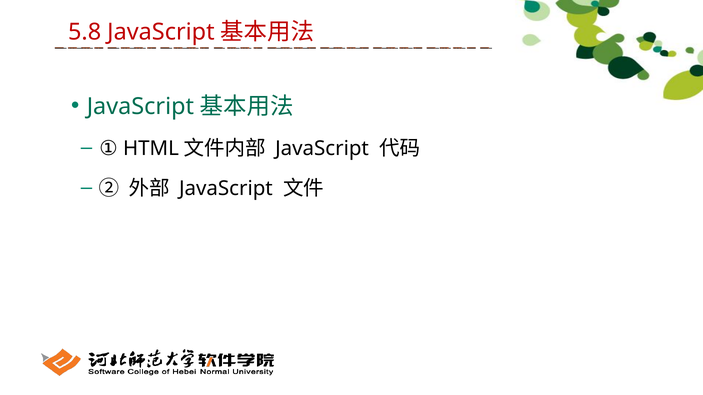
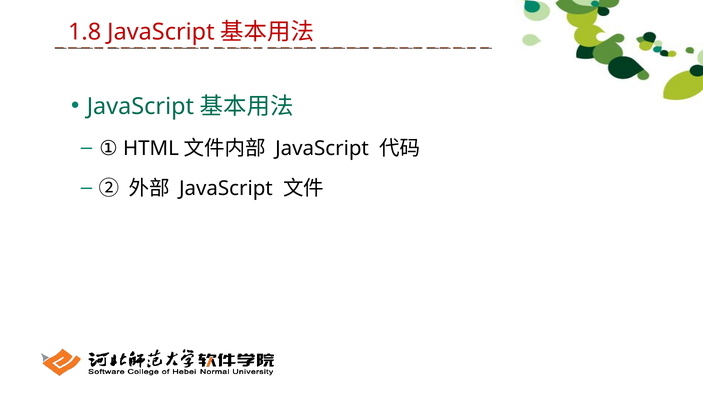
5.8: 5.8 -> 1.8 (85, 32)
